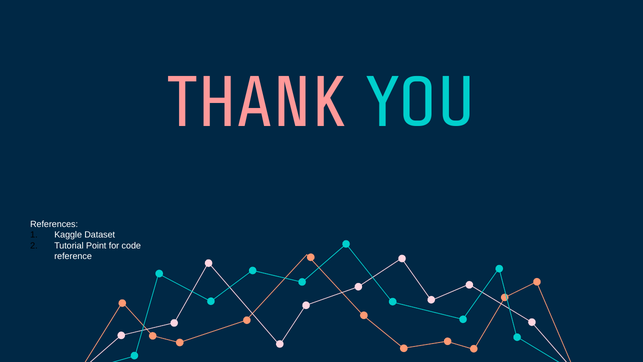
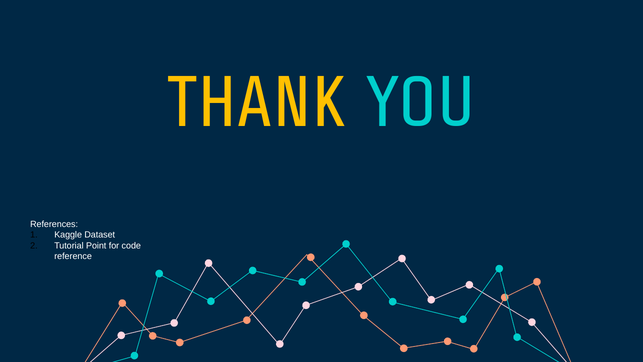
THANK colour: pink -> yellow (257, 102)
